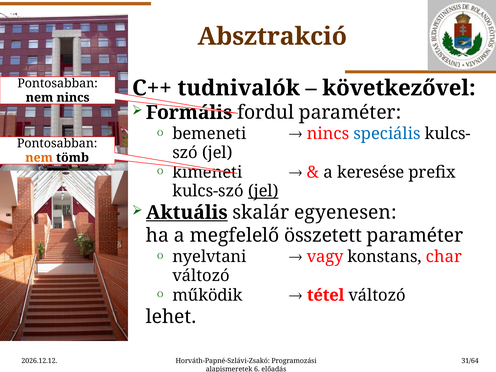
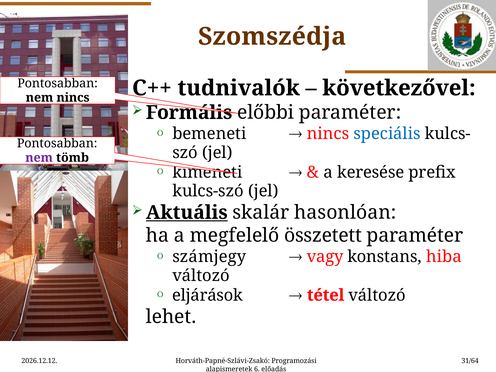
Absztrakció: Absztrakció -> Szomszédja (272, 37)
fordul: fordul -> előbbi (266, 113)
nem colour: orange -> purple (39, 158)
jel underline: present -> none (263, 191)
egyenesen: egyenesen -> hasonlóan (345, 213)
nyelvtani: nyelvtani -> számjegy (209, 257)
char: char -> hiba (444, 257)
működik: működik -> eljárások (207, 295)
